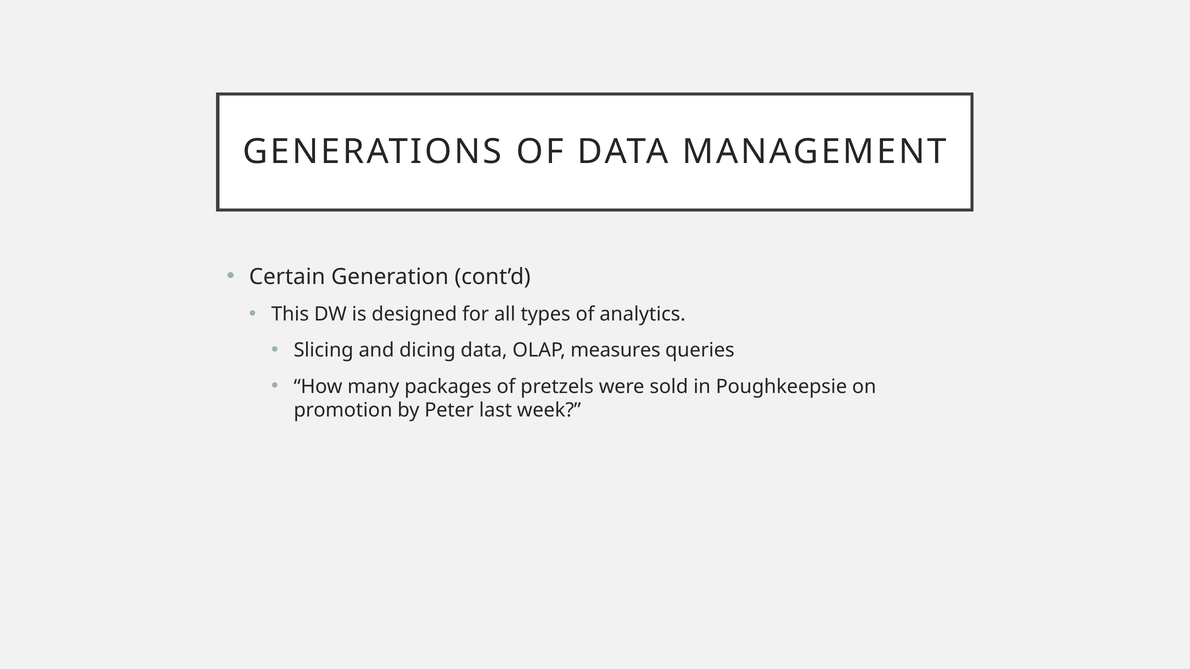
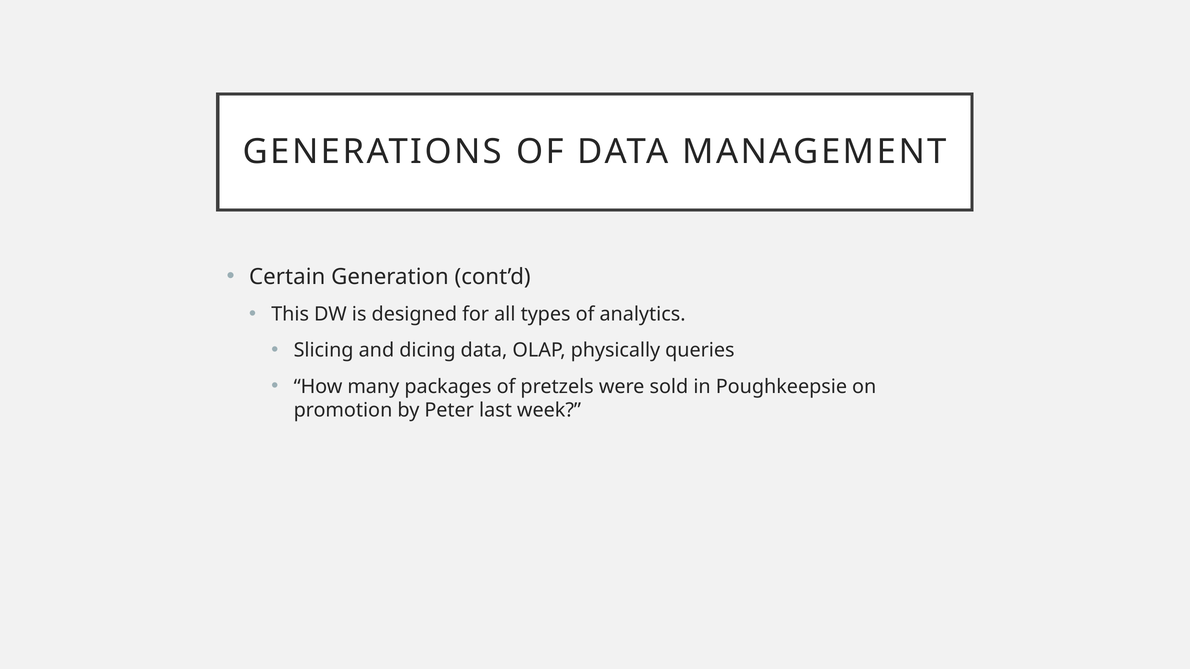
measures: measures -> physically (615, 351)
